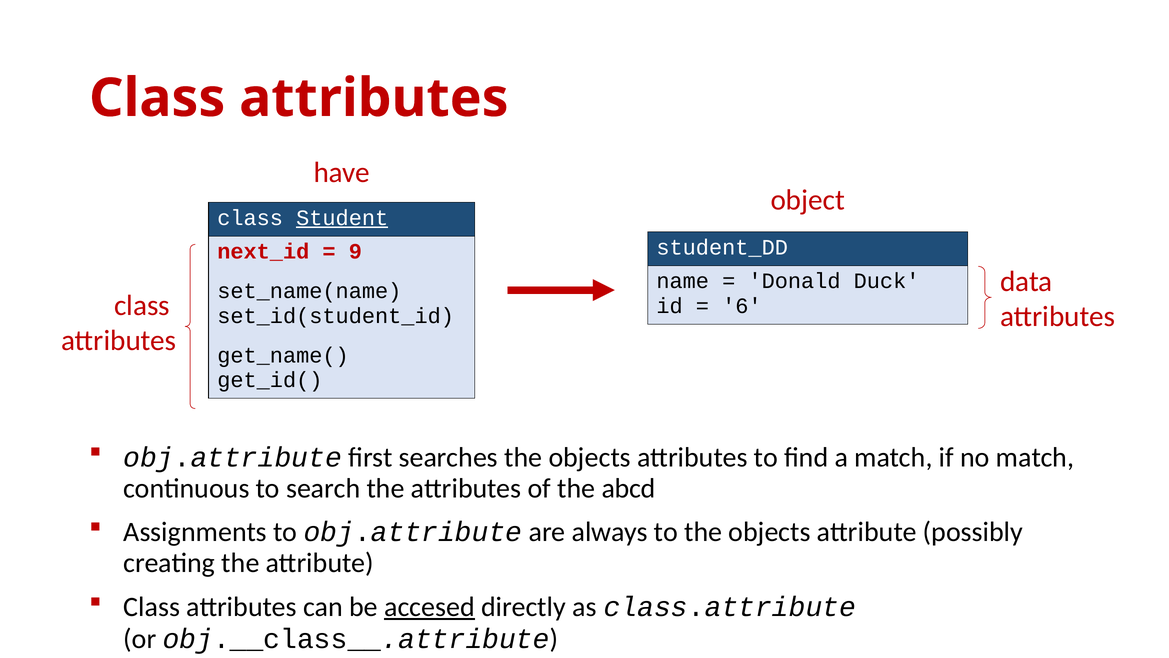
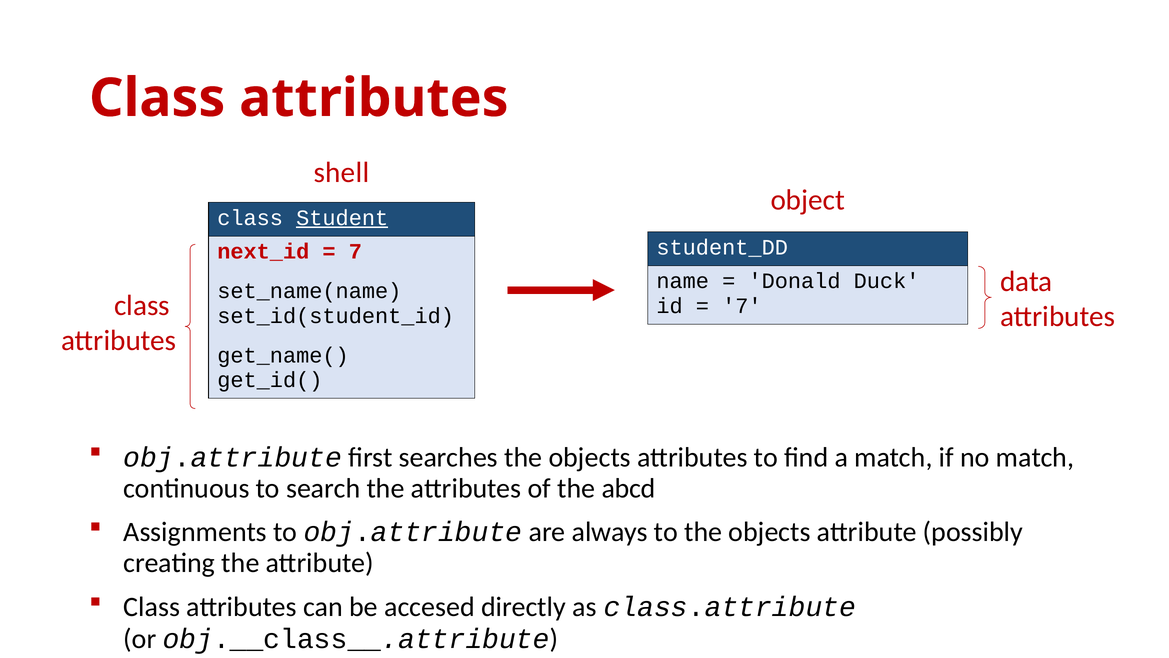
have: have -> shell (342, 172)
9: 9 -> 7 (355, 251)
6: 6 -> 7 (742, 306)
accesed underline: present -> none (429, 607)
